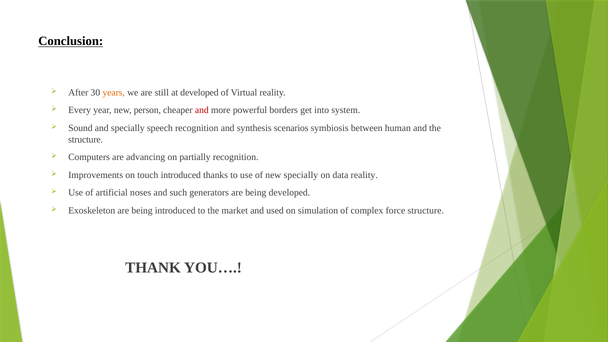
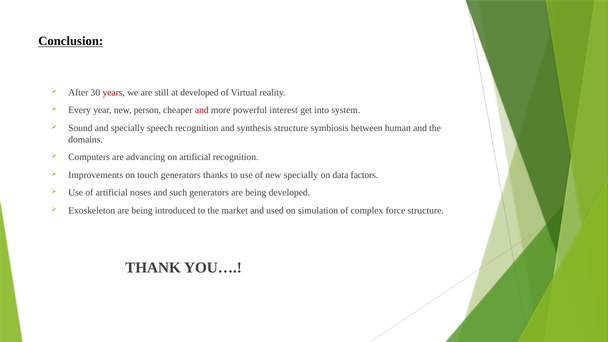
years colour: orange -> red (114, 93)
borders: borders -> interest (284, 110)
synthesis scenarios: scenarios -> structure (291, 128)
structure: structure -> domains (86, 139)
on partially: partially -> artificial (195, 157)
touch introduced: introduced -> generators (181, 175)
data reality: reality -> factors (364, 175)
